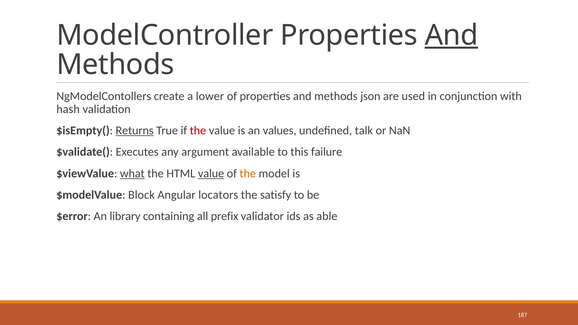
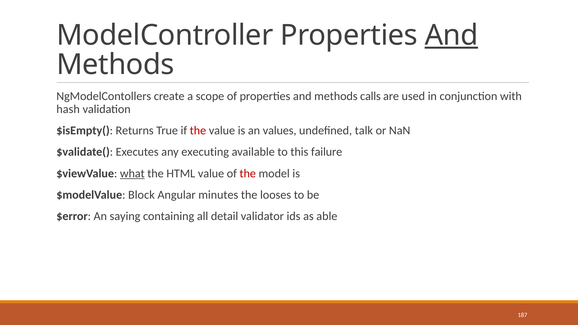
lower: lower -> scope (210, 96)
json: json -> calls (370, 96)
Returns underline: present -> none (135, 131)
argument: argument -> executing (205, 152)
value underline: present -> none (211, 174)
the colour: orange -> red (248, 174)
locators: locators -> minutes (218, 195)
satisfy: satisfy -> looses (276, 195)
library: library -> saying (125, 216)
prefix: prefix -> detail (225, 216)
